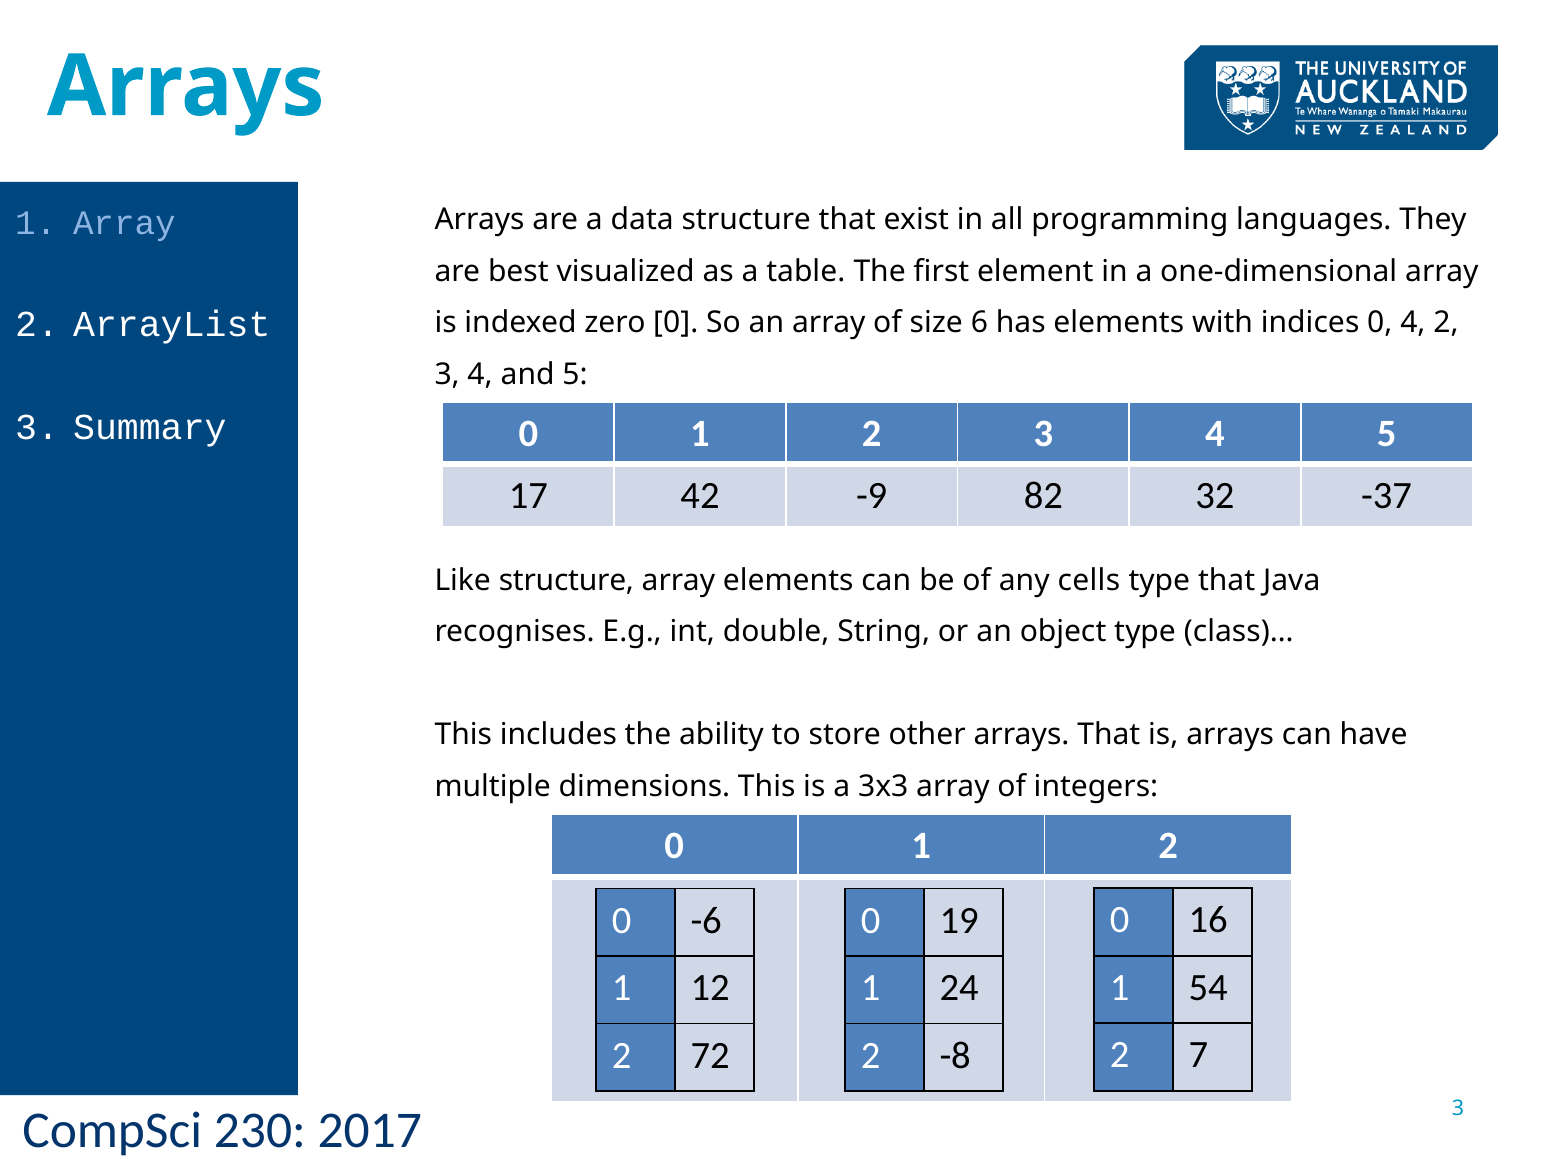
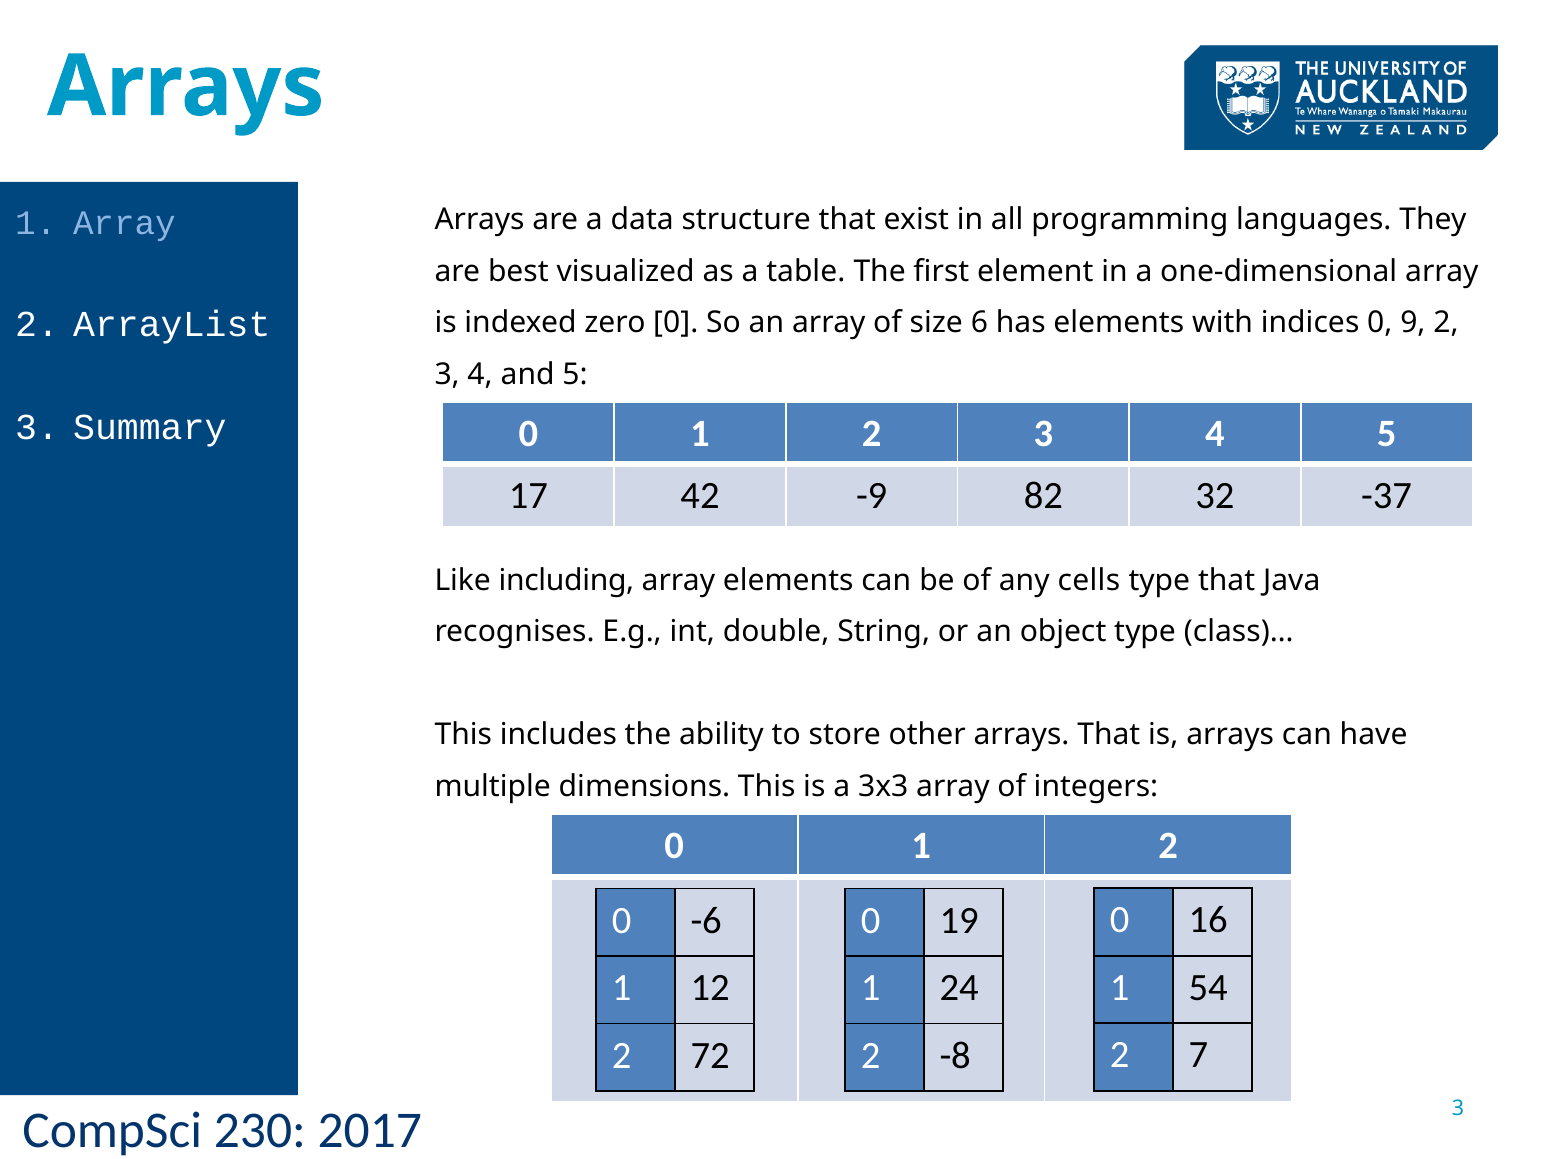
0 4: 4 -> 9 (1413, 323)
Like structure: structure -> including (566, 580)
